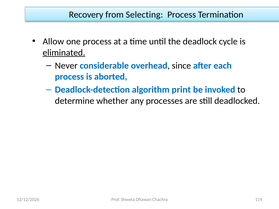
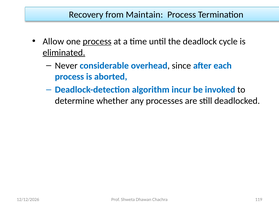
Selecting: Selecting -> Maintain (144, 15)
process underline: none -> present (97, 41)
print: print -> incur (181, 90)
